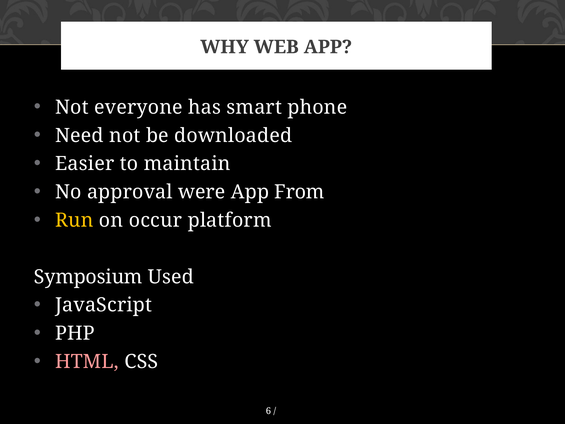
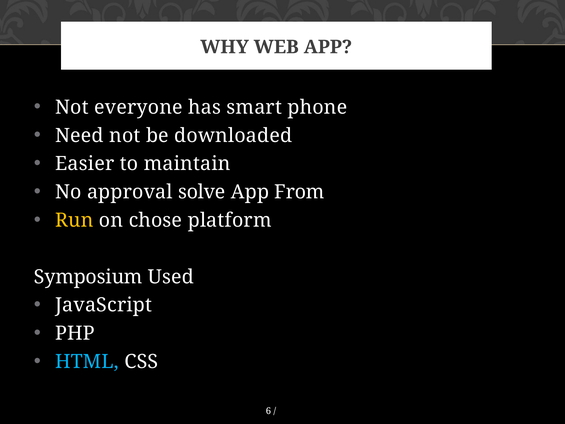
were: were -> solve (202, 192)
occur: occur -> chose (155, 220)
HTML colour: pink -> light blue (87, 361)
